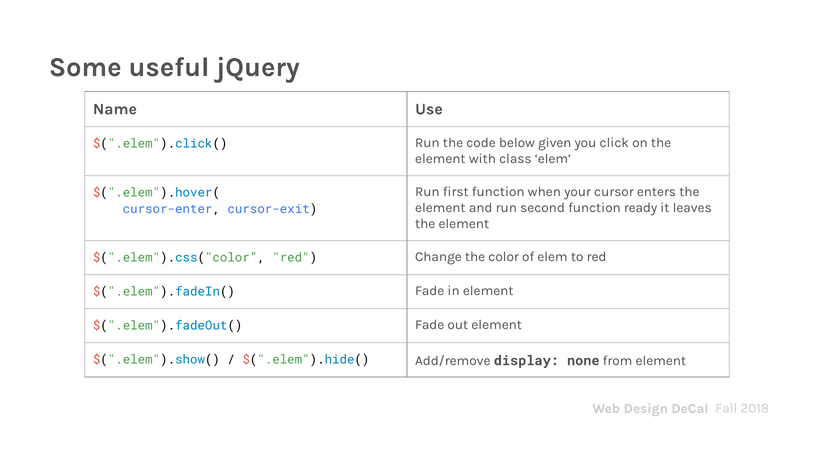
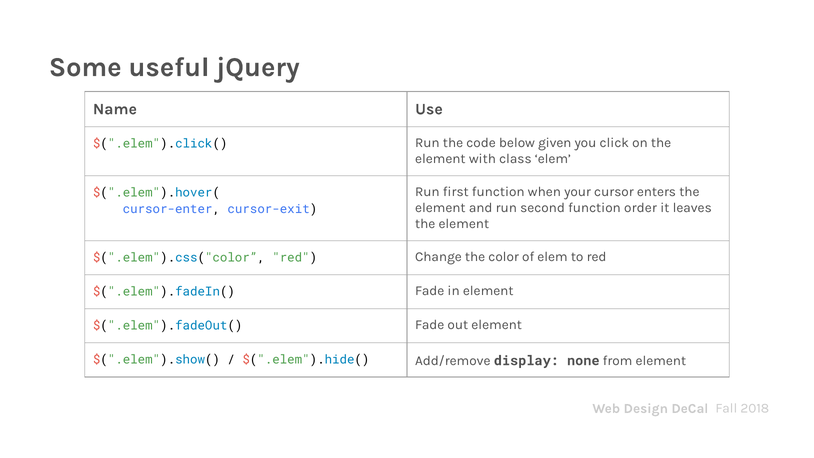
ready: ready -> order (640, 208)
